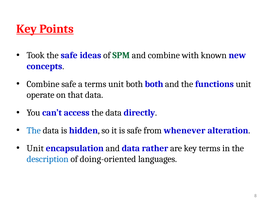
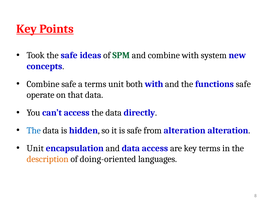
known: known -> system (214, 55)
both both: both -> with (154, 84)
functions unit: unit -> safe (243, 84)
from whenever: whenever -> alteration (185, 130)
data rather: rather -> access (155, 148)
description colour: blue -> orange (48, 159)
